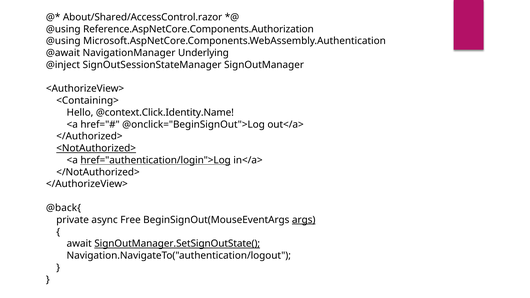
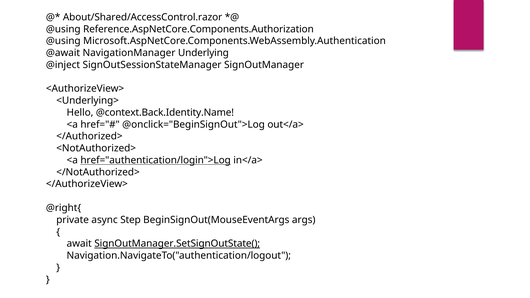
<Containing>: <Containing> -> <Underlying> (88, 101)
@context.Click.Identity.Name: @context.Click.Identity.Name -> @context.Back.Identity.Name (165, 113)
<NotAuthorized> underline: present -> none (96, 148)
@back{: @back{ -> @right{ (64, 208)
Free: Free -> Step (131, 220)
args underline: present -> none (304, 220)
